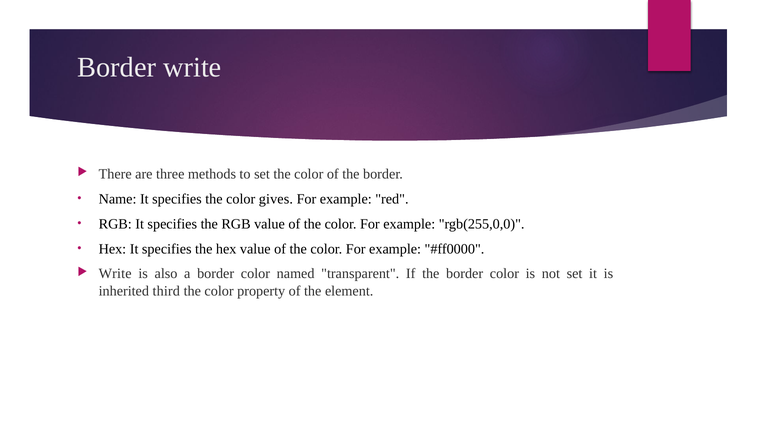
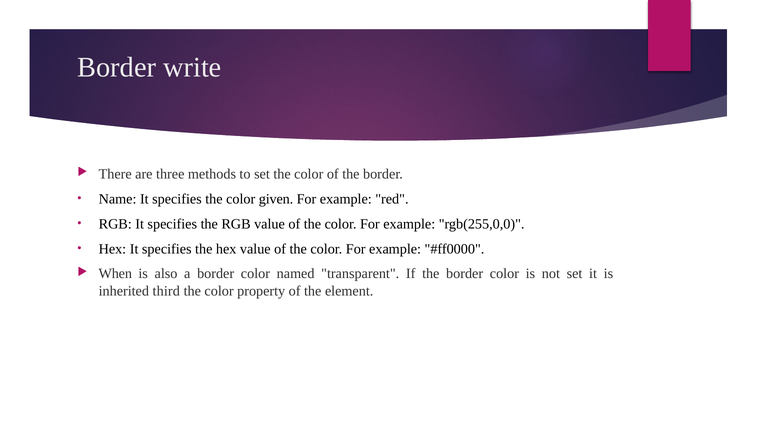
gives: gives -> given (276, 199)
Write: Write -> When (115, 274)
